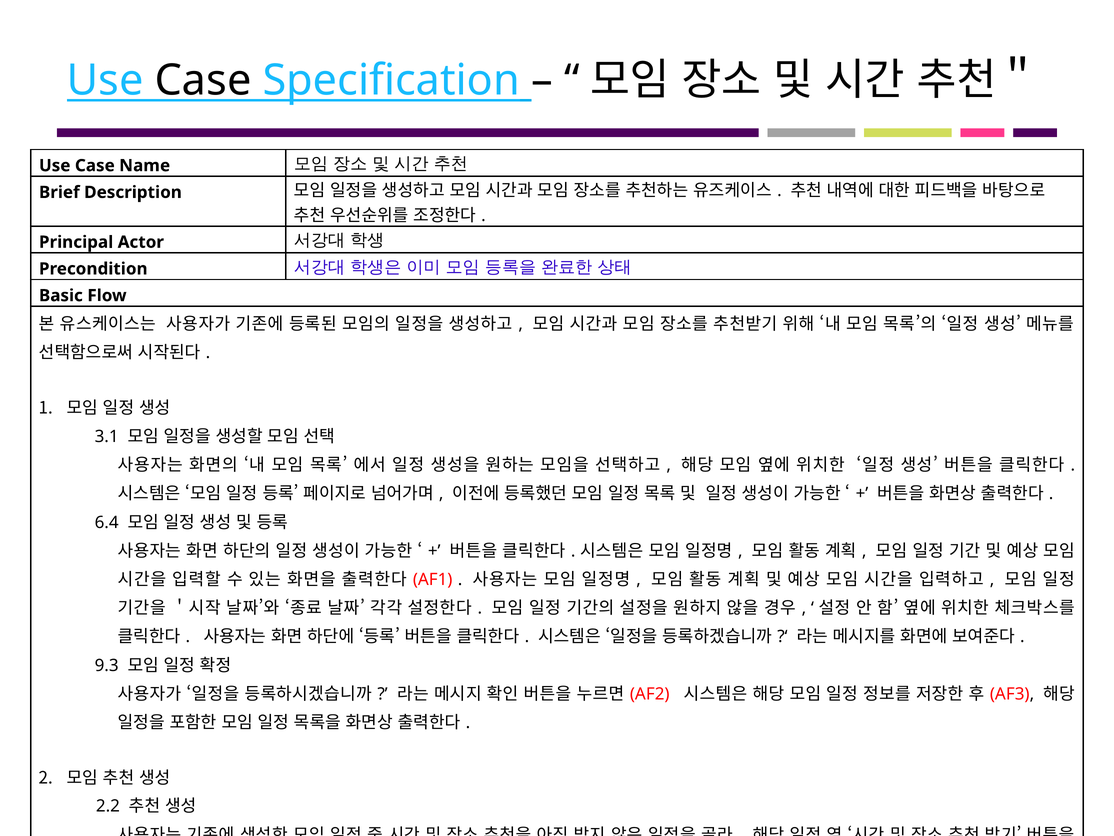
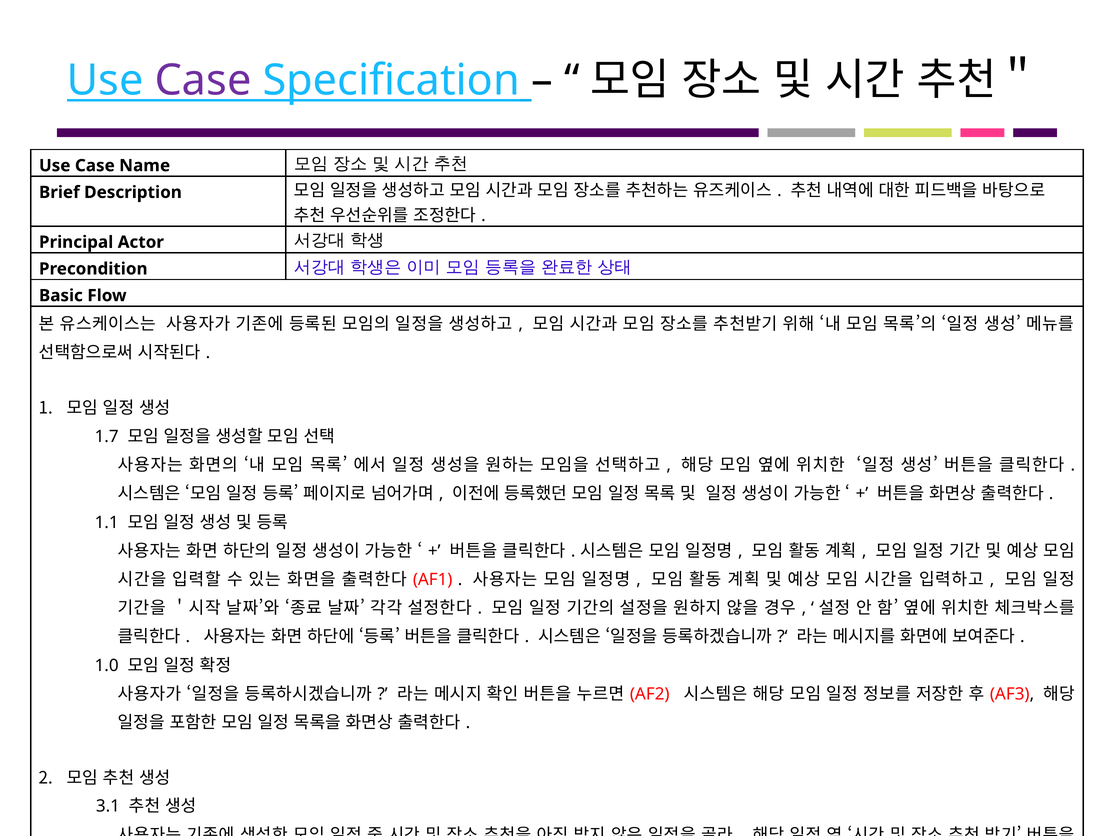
Case colour: black -> purple (203, 80)
3.1: 3.1 -> 1.7 (107, 436)
6.4: 6.4 -> 1.1 (107, 522)
9.3: 9.3 -> 1.0 (107, 665)
2.2: 2.2 -> 3.1 (108, 806)
